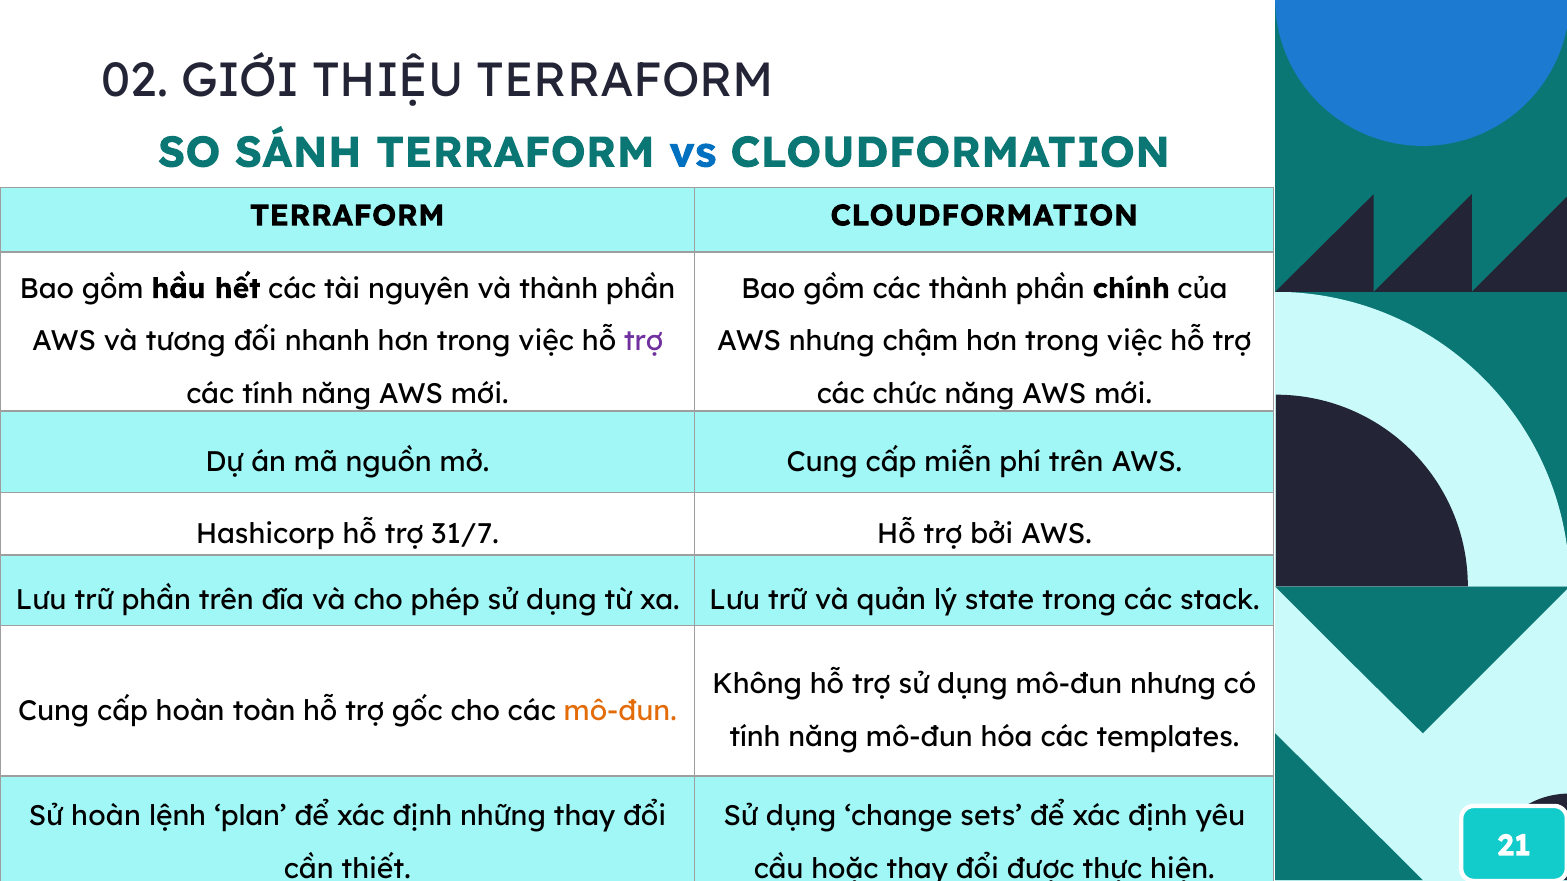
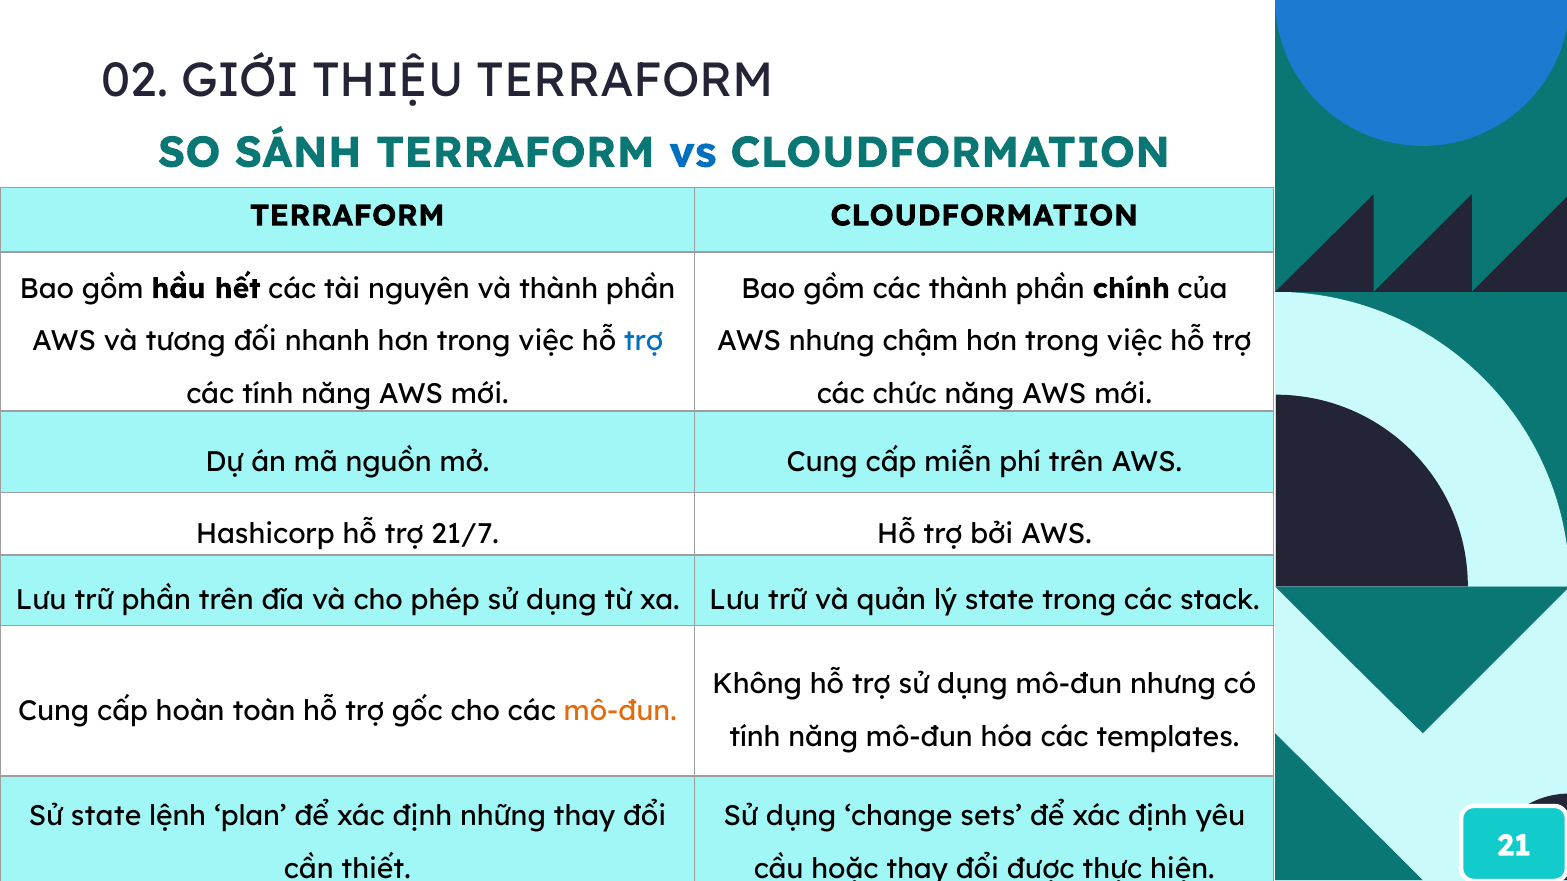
trợ colour: purple -> blue (644, 342)
31/7: 31/7 -> 21/7 (465, 534)
Sử hoàn: hoàn -> state (106, 817)
